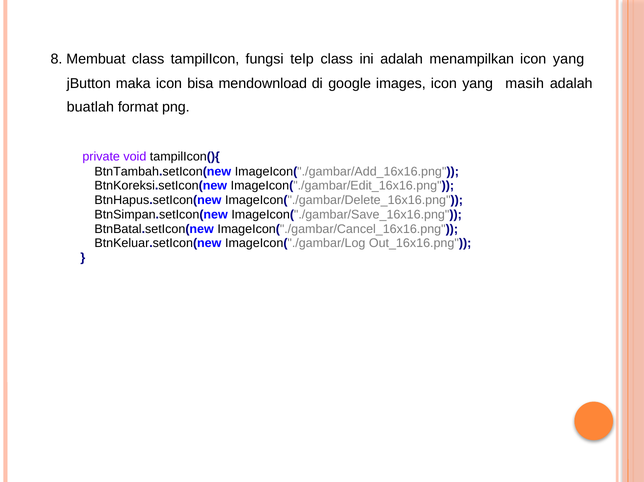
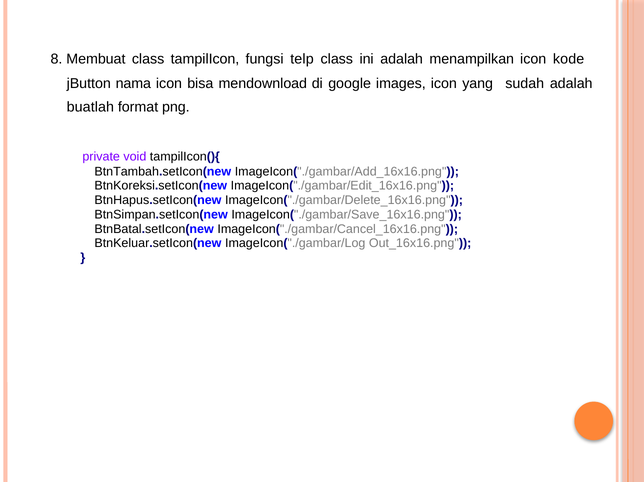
menampilkan icon yang: yang -> kode (569, 59)
maka: maka -> nama (133, 84)
masih: masih -> sudah (525, 84)
